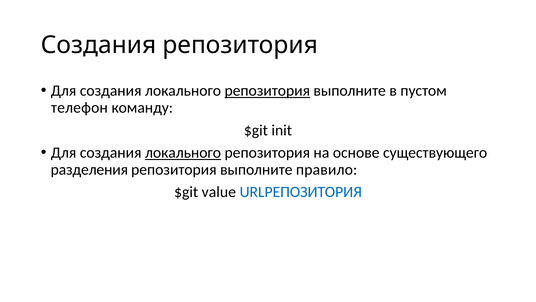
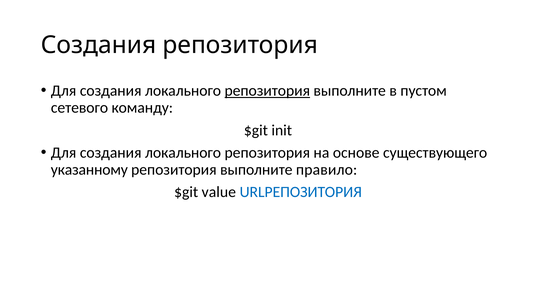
телефон: телефон -> сетевого (80, 108)
локального underline: present -> none (183, 152)
разделения: разделения -> указанному (89, 169)
